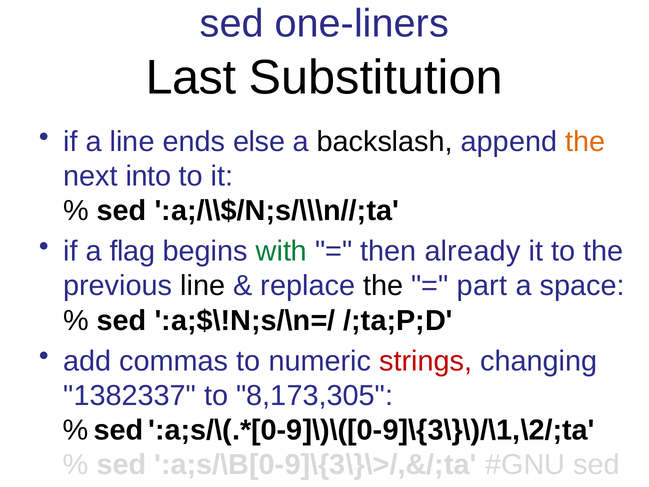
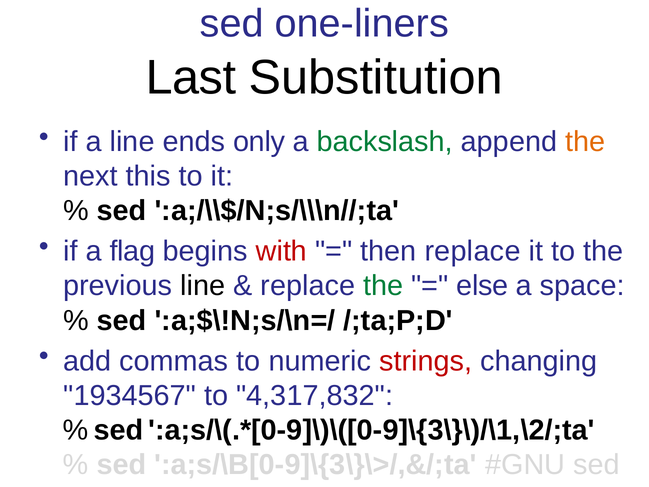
else: else -> only (259, 142)
backslash colour: black -> green (385, 142)
into: into -> this (148, 176)
with colour: green -> red (281, 251)
then already: already -> replace (473, 251)
the colour: black -> green (383, 286)
part: part -> else (482, 286)
1382337: 1382337 -> 1934567 (130, 395)
8,173,305: 8,173,305 -> 4,317,832 (315, 395)
